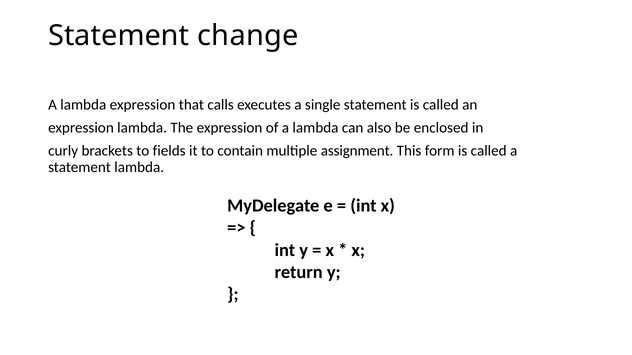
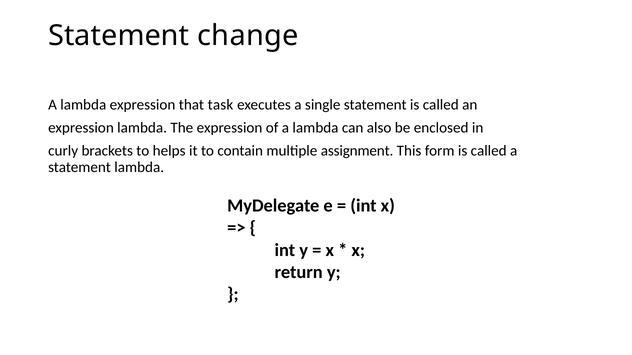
calls: calls -> task (220, 105)
fields: fields -> helps (169, 151)
